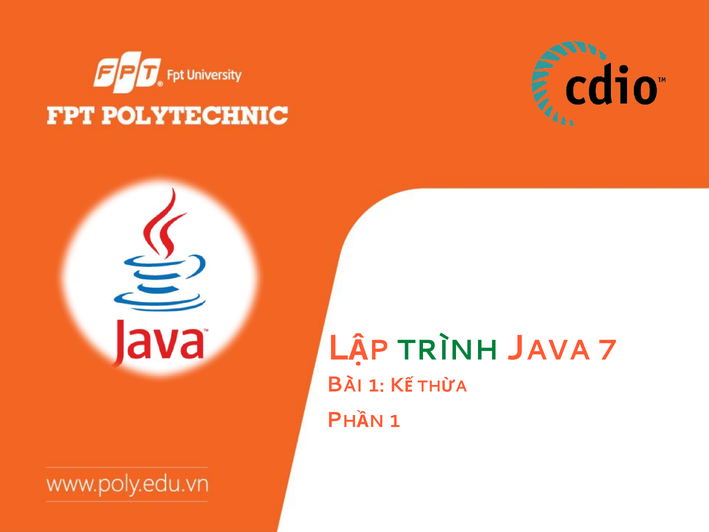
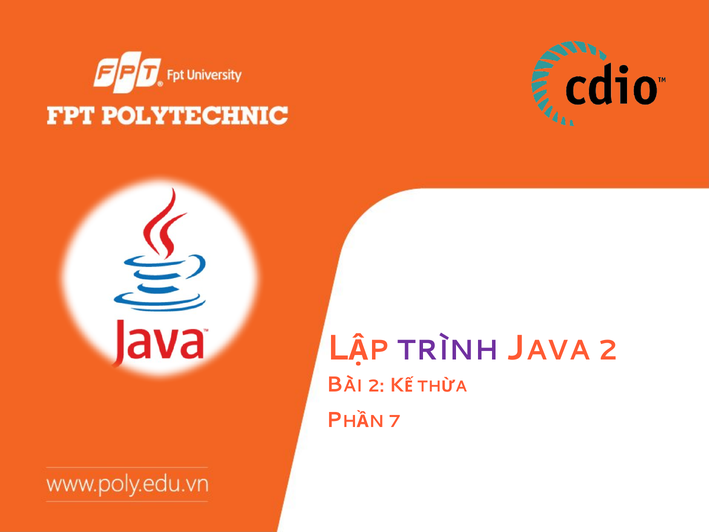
TRÌNH colour: green -> purple (448, 350)
7: 7 -> 2 (608, 350)
1: 1 -> 2 (376, 386)
1: 1 -> 7 (395, 421)
